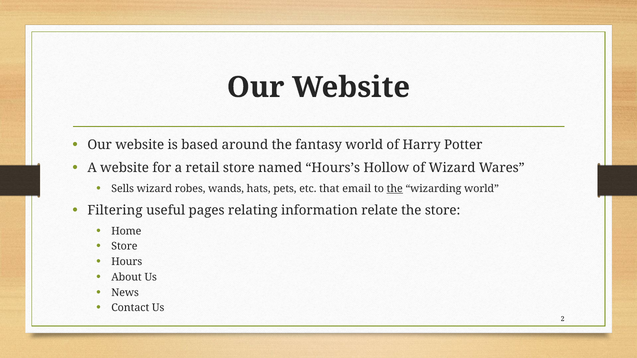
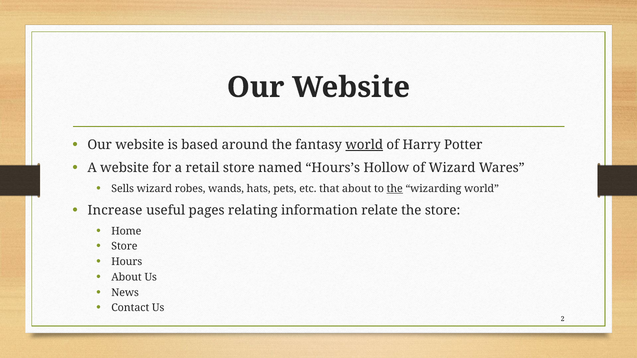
world underline: none -> present (364, 145)
that email: email -> about (357, 189)
Filtering: Filtering -> Increase (115, 210)
